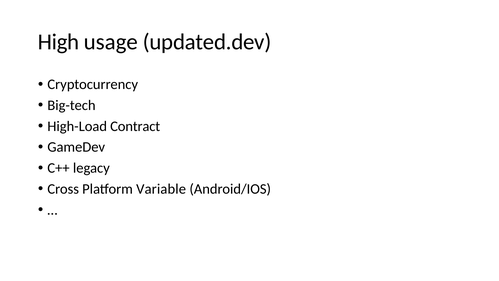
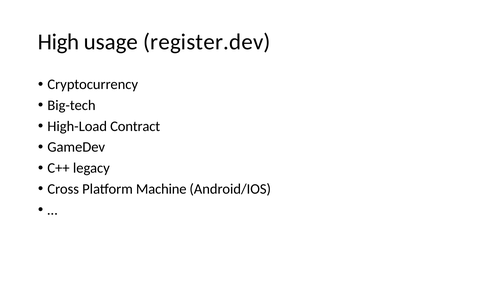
updated.dev: updated.dev -> register.dev (207, 42)
Variable: Variable -> Machine (161, 189)
